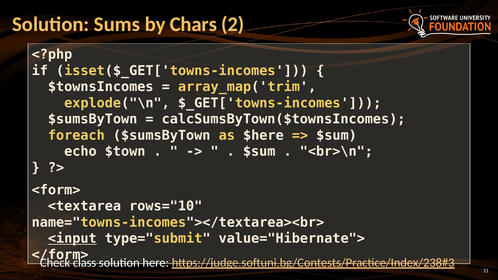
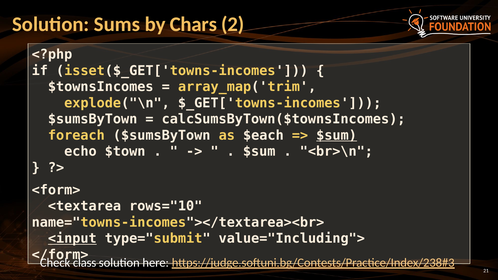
$here: $here -> $each (263, 135)
$sum underline: none -> present (337, 135)
value="Hibernate">: value="Hibernate"> -> value="Including"> (292, 239)
